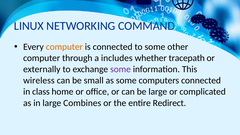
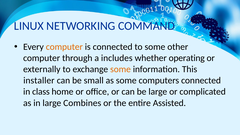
tracepath: tracepath -> operating (187, 58)
some colour: purple -> orange (120, 69)
wireless: wireless -> installer (39, 81)
Redirect: Redirect -> Assisted (169, 103)
